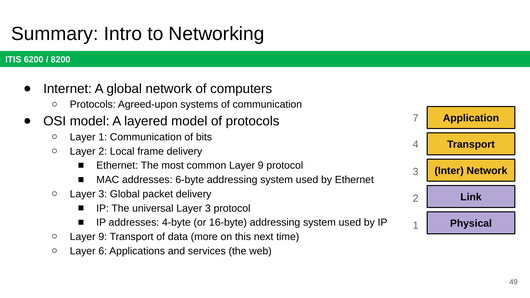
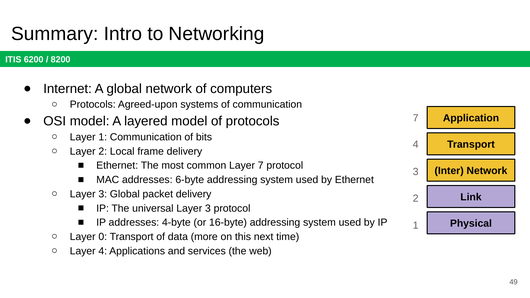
common Layer 9: 9 -> 7 (261, 166)
9: 9 -> 0 (103, 237)
Layer 6: 6 -> 4 (103, 251)
